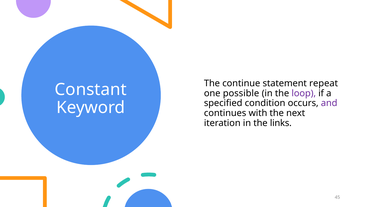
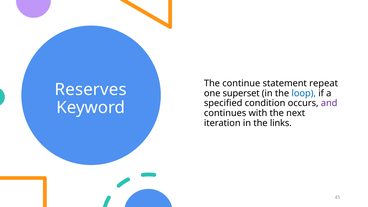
Constant: Constant -> Reserves (91, 89)
possible: possible -> superset (241, 93)
loop colour: purple -> blue (304, 93)
